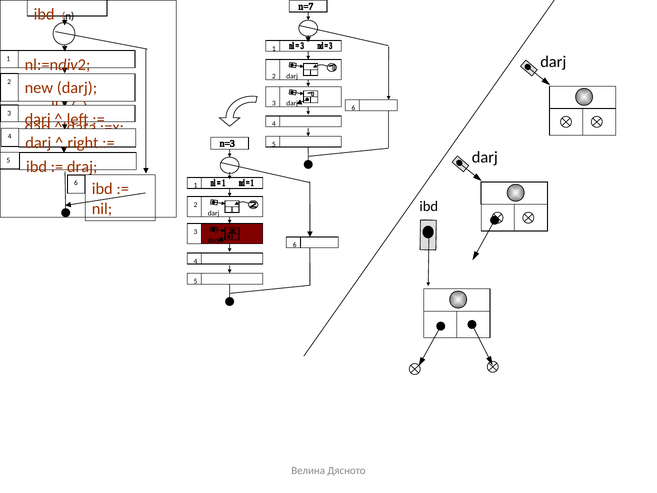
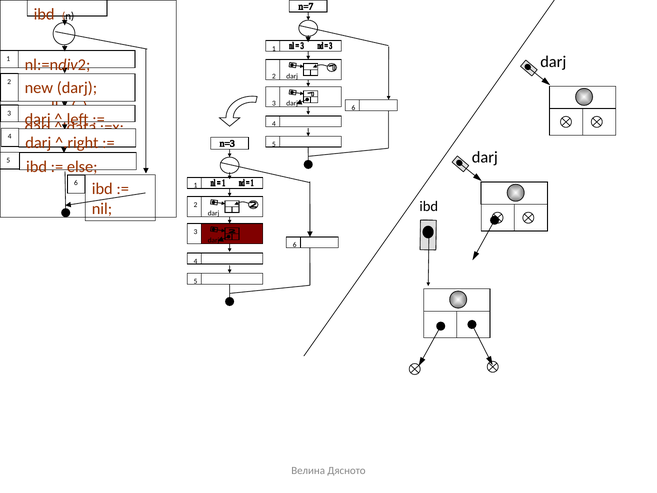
draj: draj -> else (82, 167)
